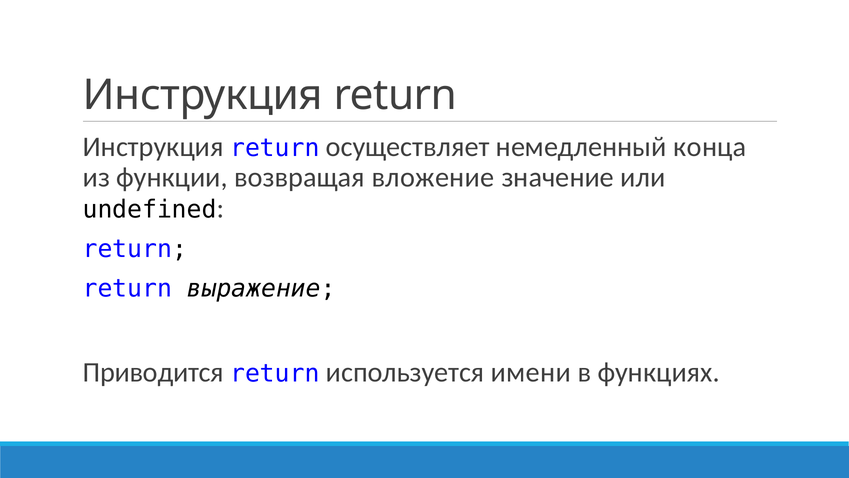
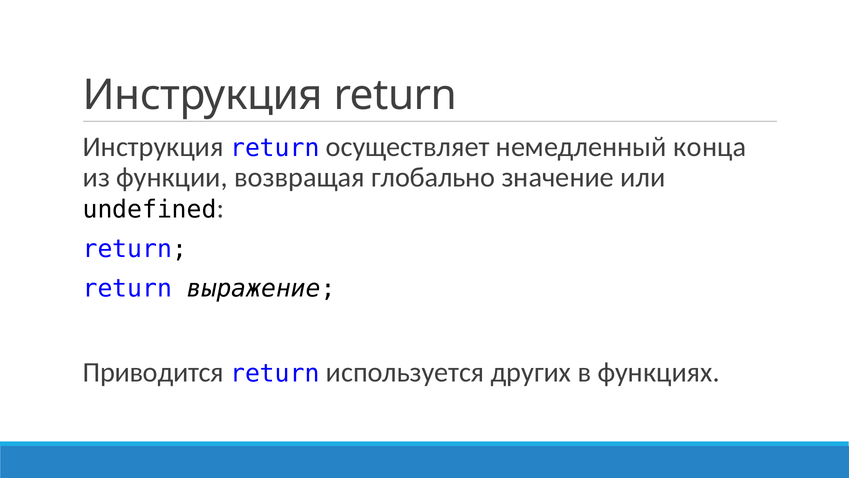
вложение: вложение -> глобально (433, 177)
имени: имени -> других (531, 372)
